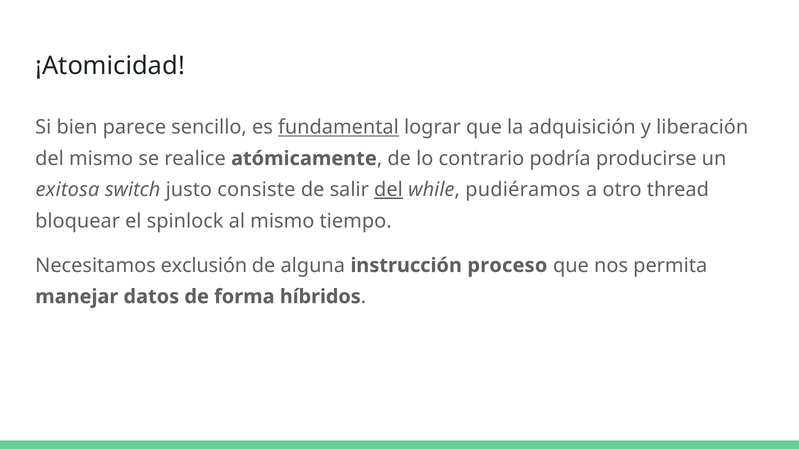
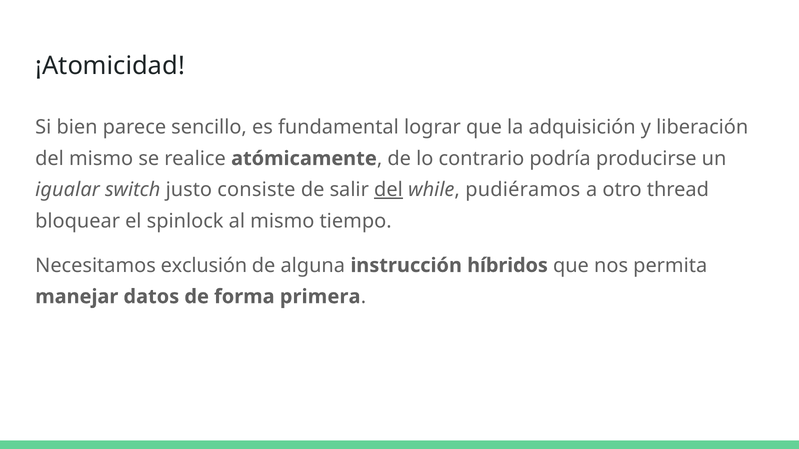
fundamental underline: present -> none (338, 127)
exitosa: exitosa -> igualar (68, 190)
proceso: proceso -> híbridos (508, 266)
híbridos: híbridos -> primera (320, 297)
